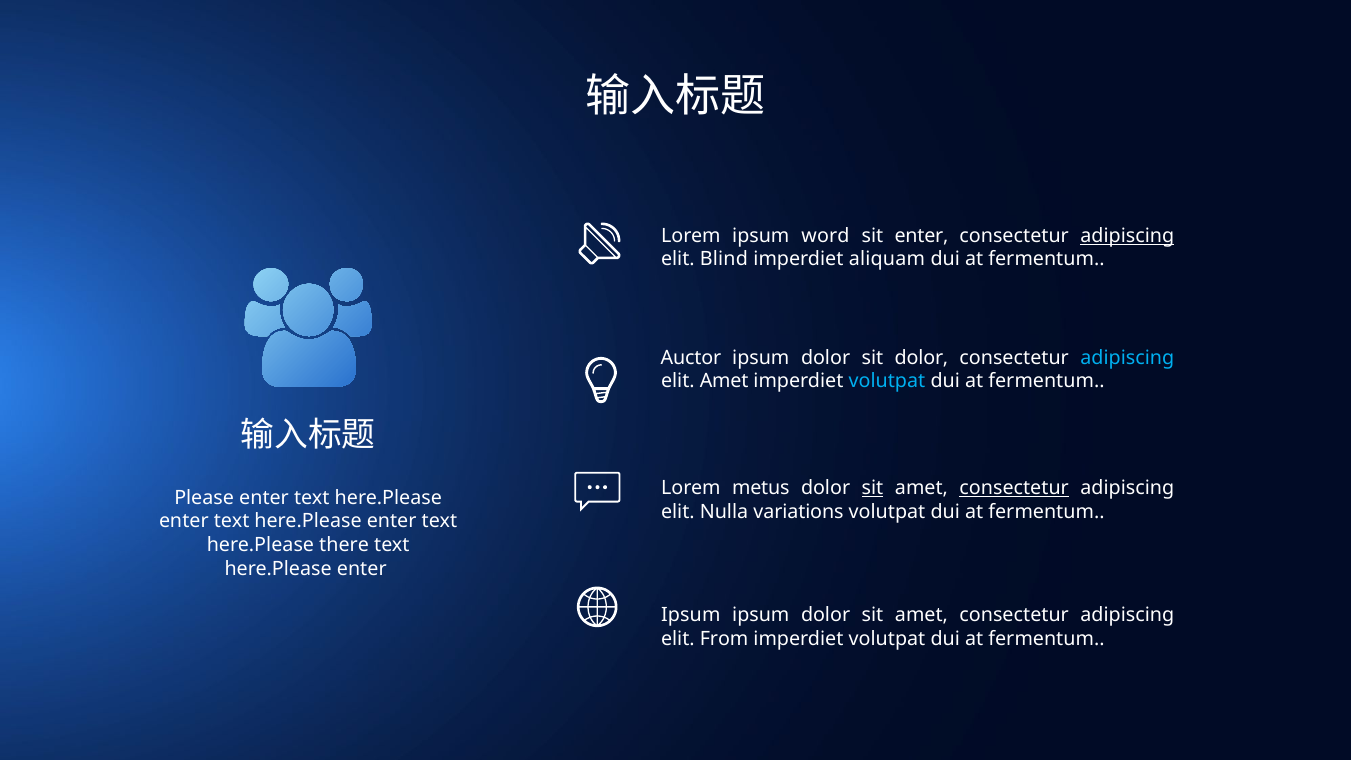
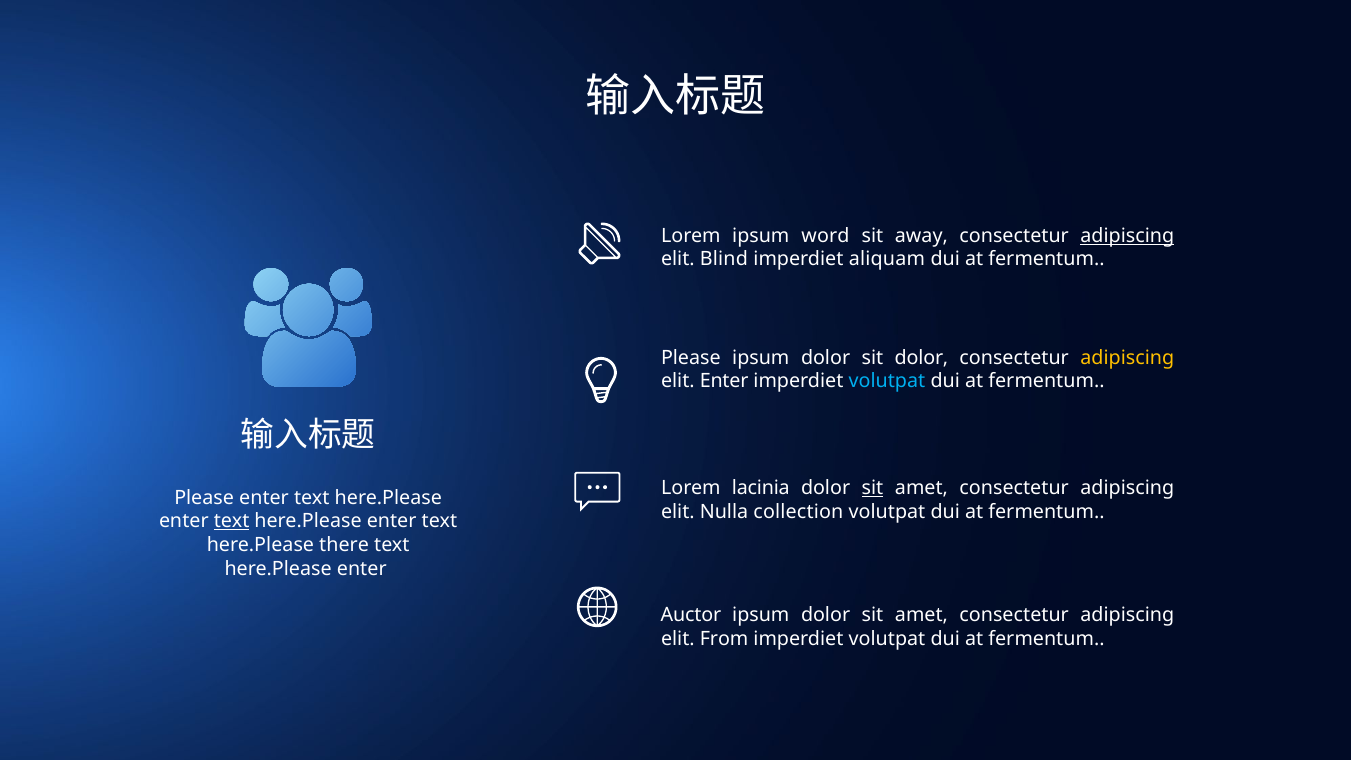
sit enter: enter -> away (921, 236)
Auctor: Auctor -> Please (691, 357)
adipiscing colour: light blue -> yellow (1127, 357)
elit Amet: Amet -> Enter (724, 381)
metus: metus -> lacinia (761, 488)
consectetur underline: present -> none (1014, 488)
variations: variations -> collection (798, 512)
text underline: none -> present (232, 521)
Ipsum: Ipsum -> Auctor (691, 615)
